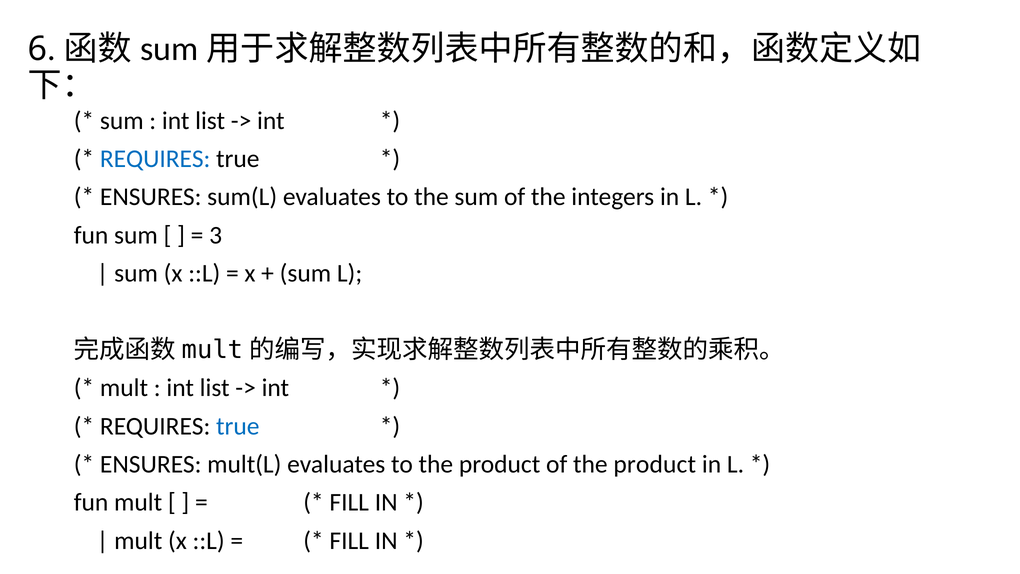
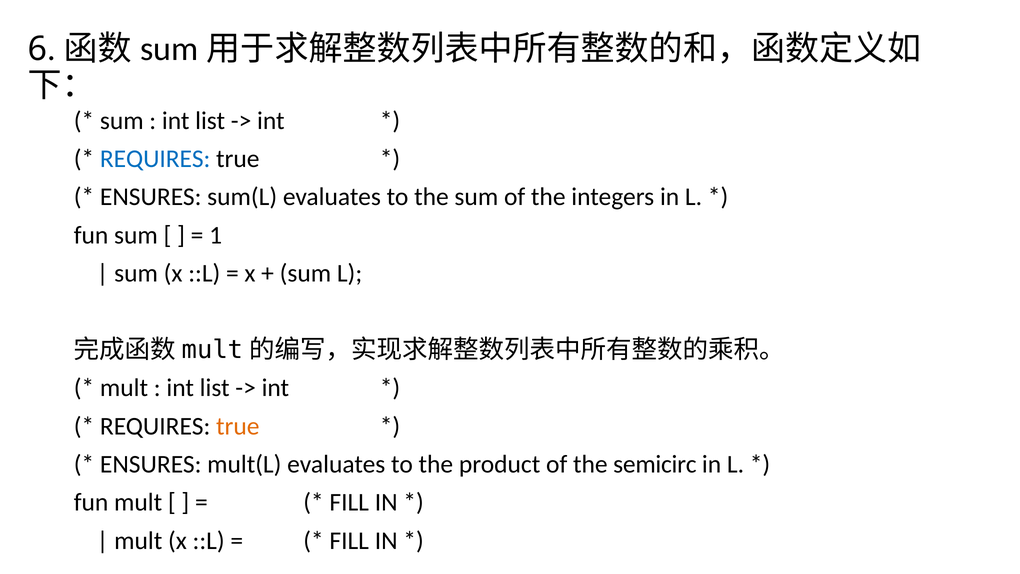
3: 3 -> 1 (216, 235)
true colour: blue -> orange (238, 426)
of the product: product -> semicirc (655, 464)
